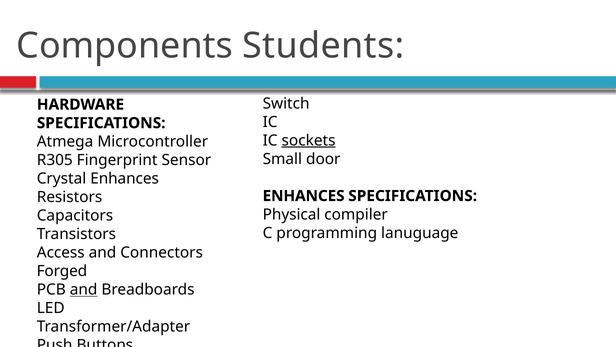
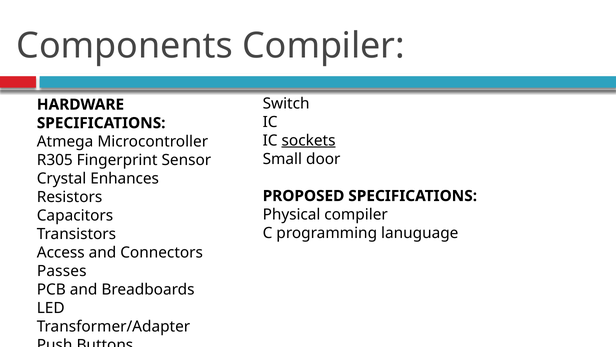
Components Students: Students -> Compiler (324, 46)
ENHANCES: ENHANCES -> PROPOSED (304, 196)
Forged: Forged -> Passes (62, 271)
and underline: present -> none (84, 289)
